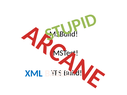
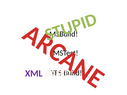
XML colour: blue -> purple (34, 74)
